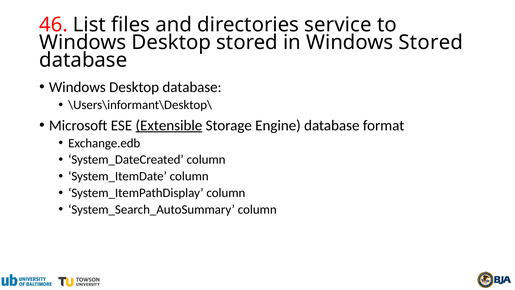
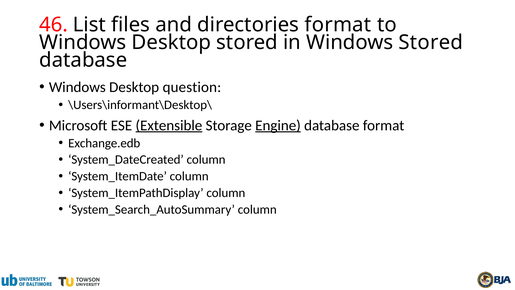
directories service: service -> format (338, 25)
Desktop database: database -> question (192, 87)
Engine underline: none -> present (278, 125)
